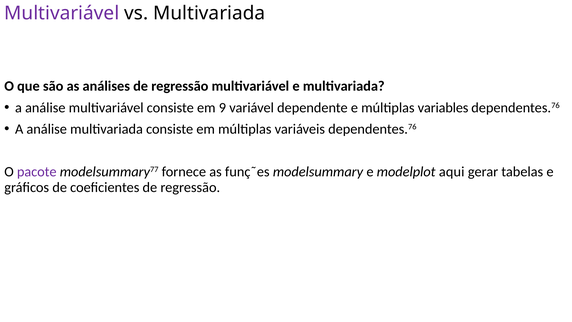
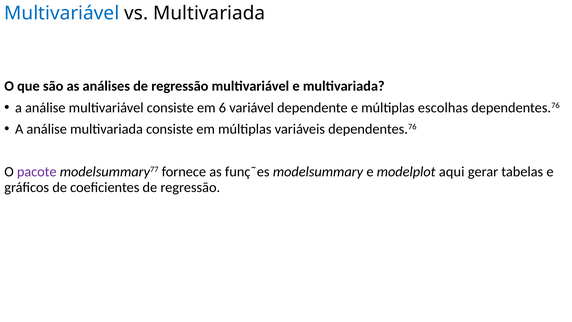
Multivariável colour: purple -> blue (62, 13)
9: 9 -> 6 (222, 108)
variables: variables -> escolhas (443, 108)
